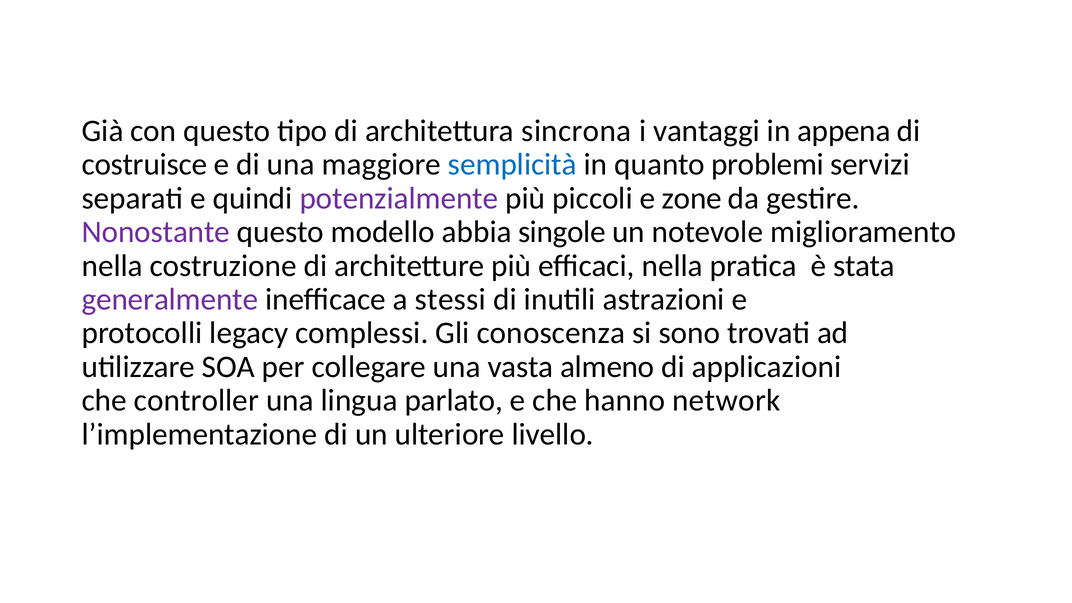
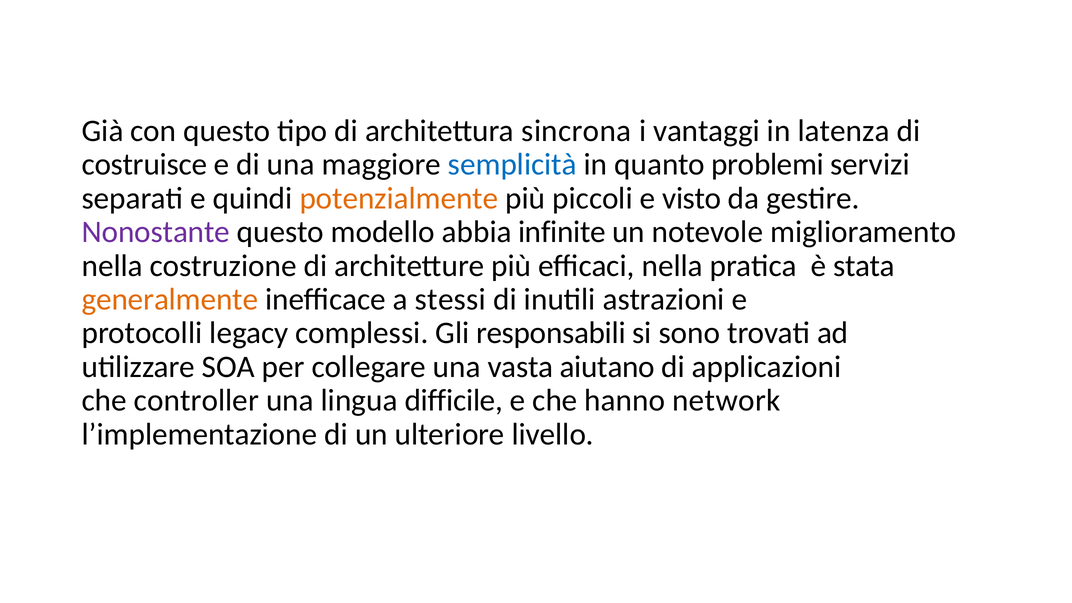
appena: appena -> latenza (844, 131)
potenzialmente colour: purple -> orange (399, 198)
zone: zone -> visto (692, 198)
singole: singole -> infinite (562, 232)
generalmente colour: purple -> orange (170, 299)
conoscenza: conoscenza -> responsabili (551, 333)
almeno: almeno -> aiutano (607, 367)
parlato: parlato -> difficile (454, 401)
